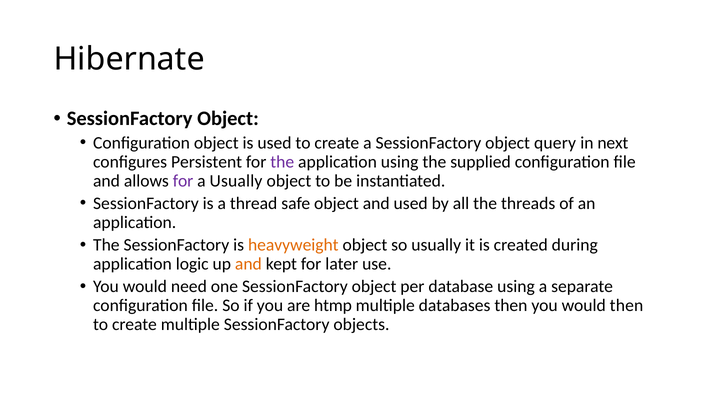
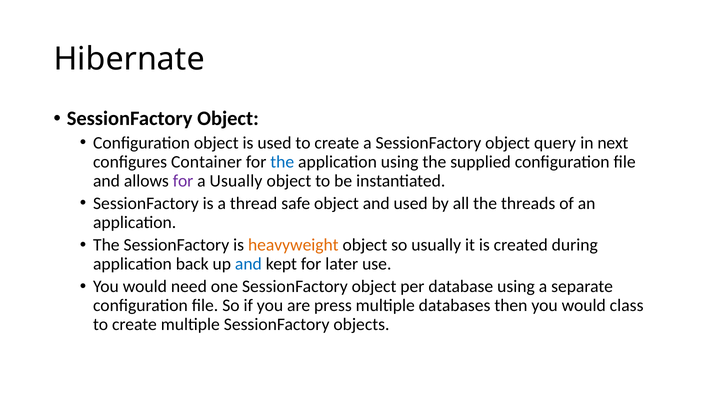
Persistent: Persistent -> Container (206, 162)
the colour: purple -> blue (282, 162)
logic: logic -> back (192, 264)
and colour: orange -> blue (248, 264)
htmp: htmp -> press (333, 306)
would then: then -> class (627, 306)
